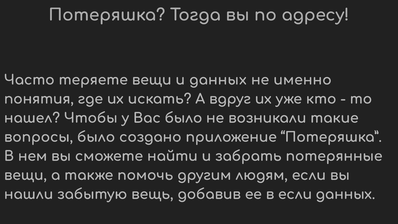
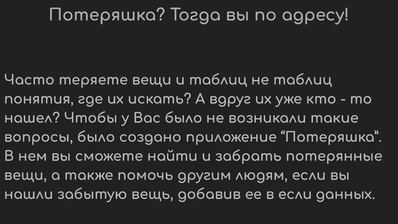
и данных: данных -> таблиц (218, 80)
не именно: именно -> таблиц (303, 80)
